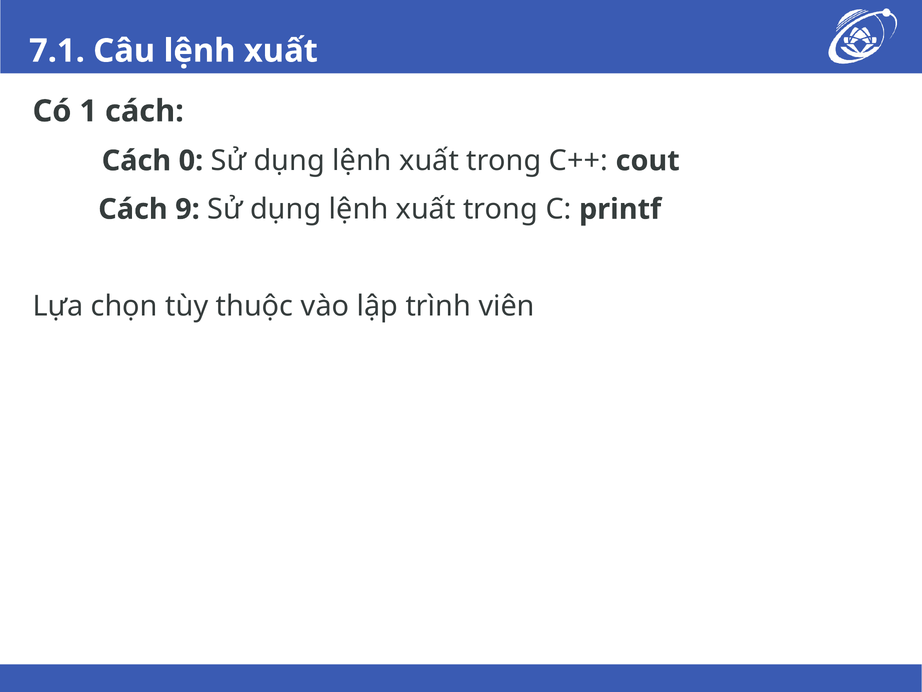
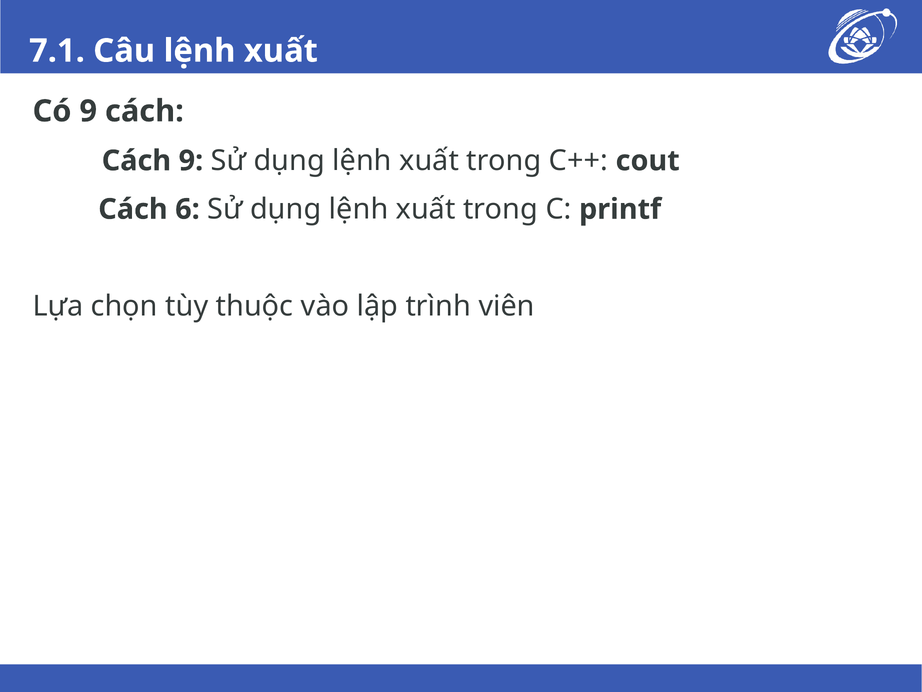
Có 1: 1 -> 9 (88, 111)
Cách 0: 0 -> 9 (191, 161)
9: 9 -> 6 (187, 209)
